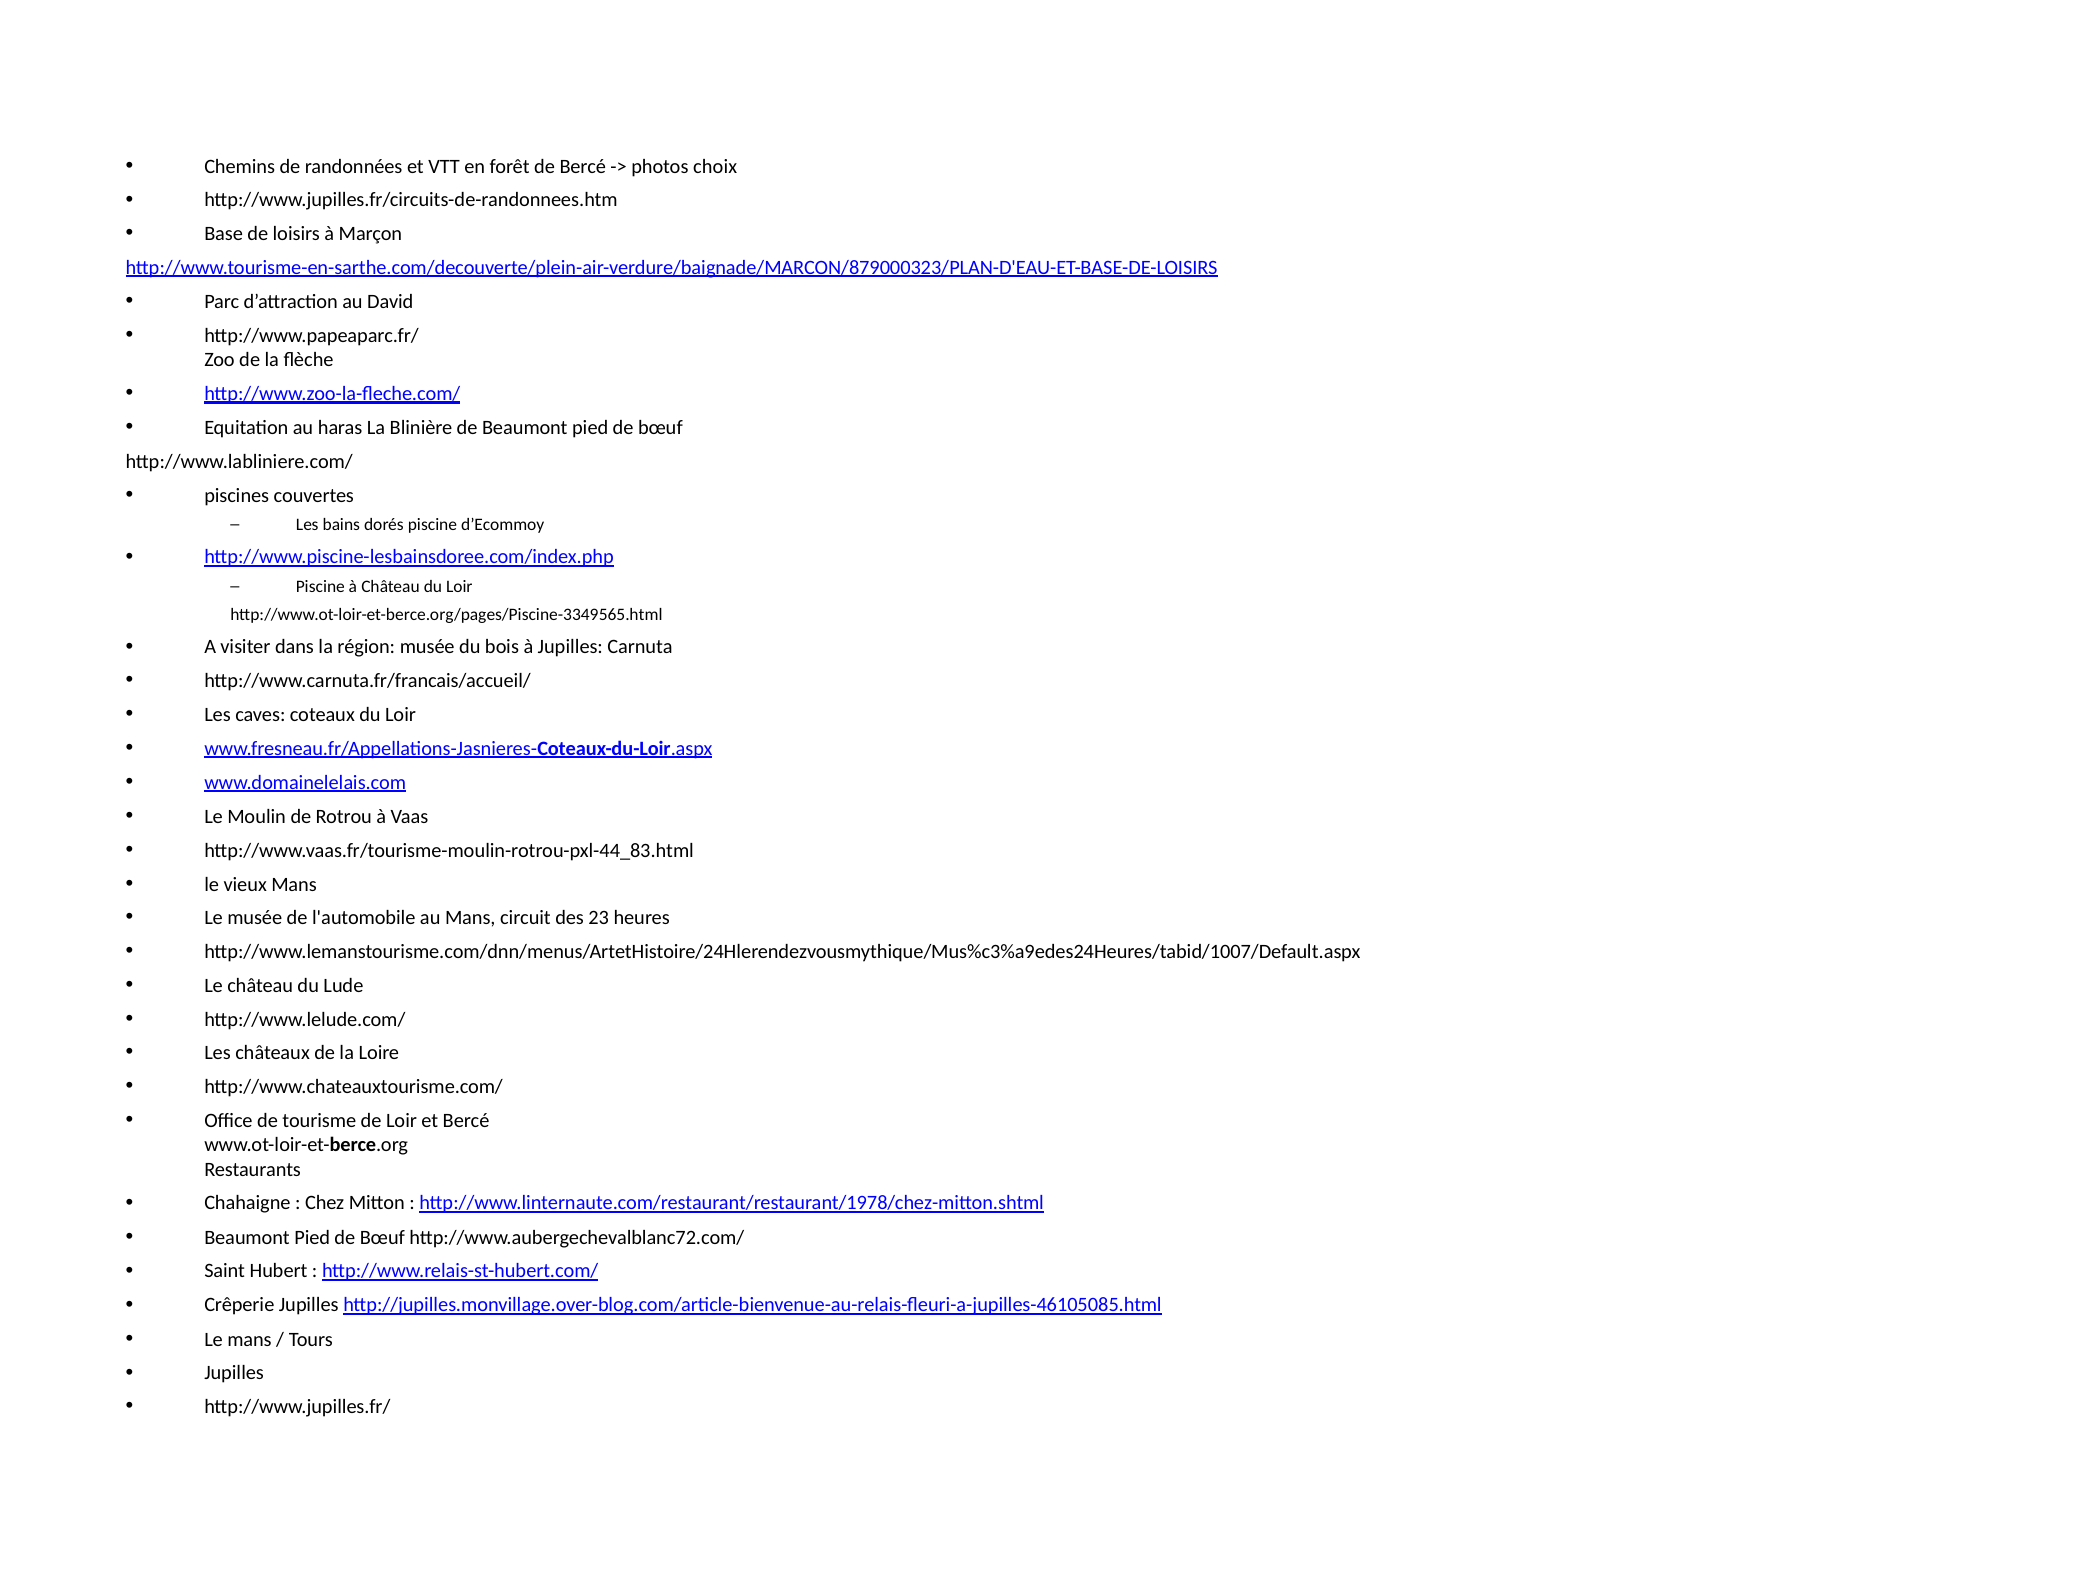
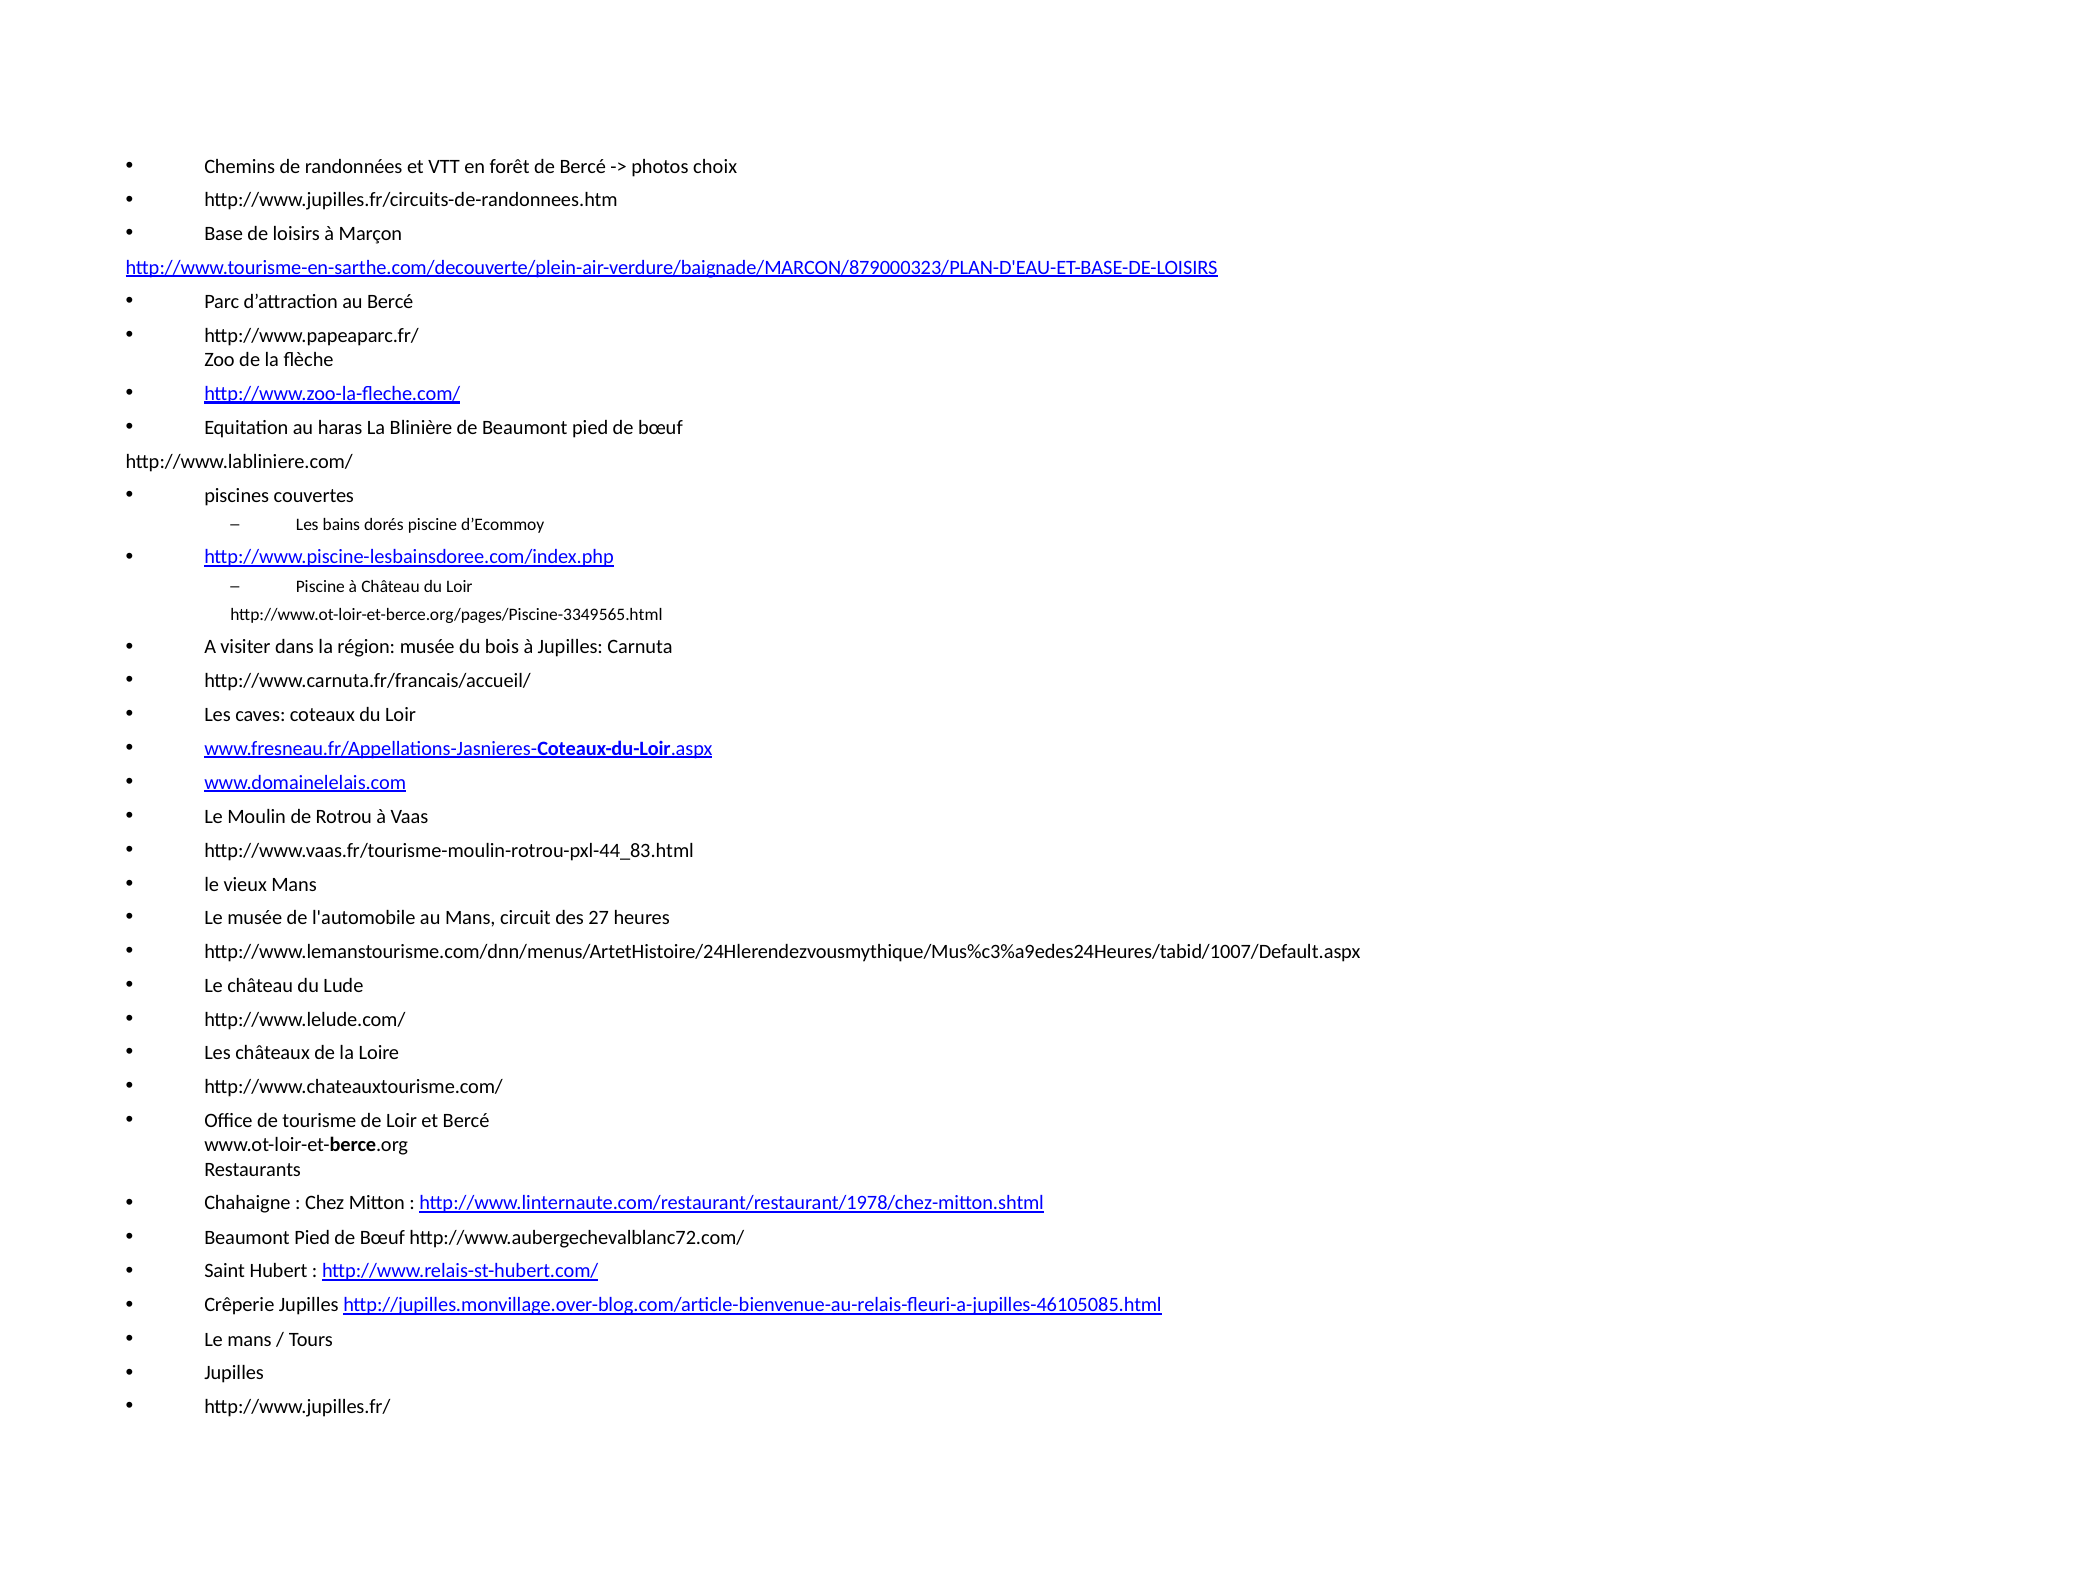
au David: David -> Bercé (390, 302)
23: 23 -> 27 (599, 918)
